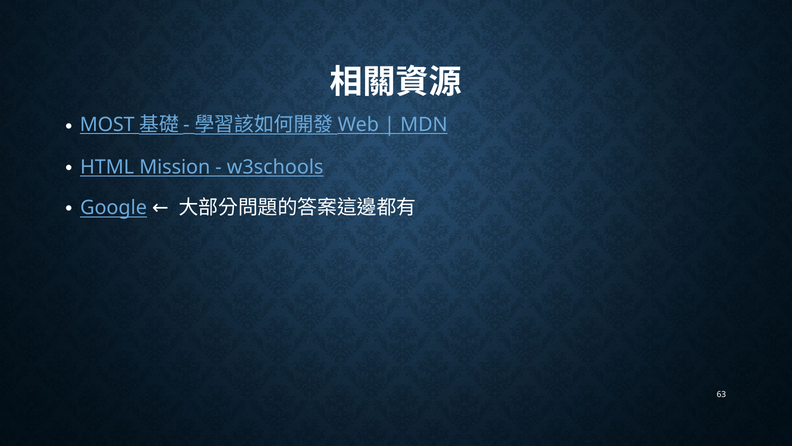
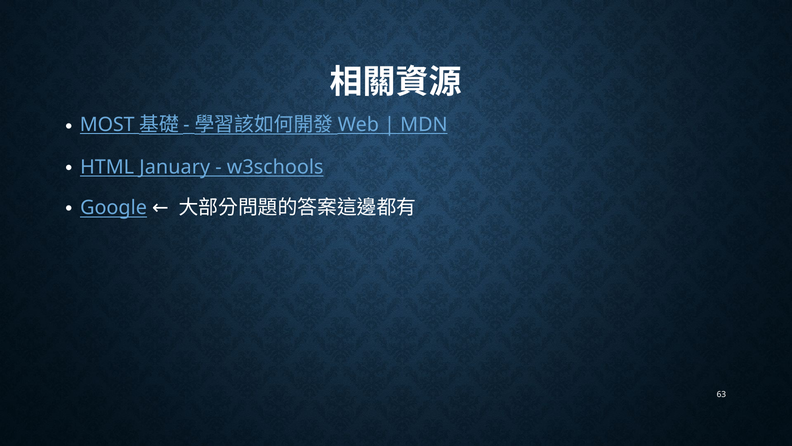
Mission: Mission -> January (175, 167)
